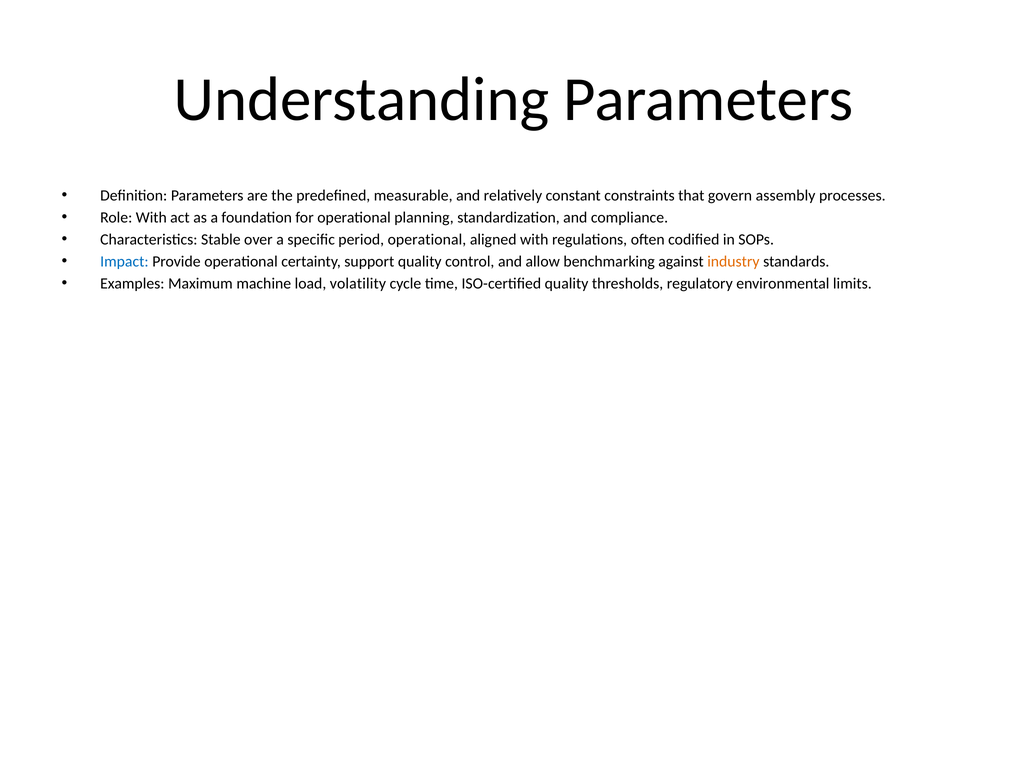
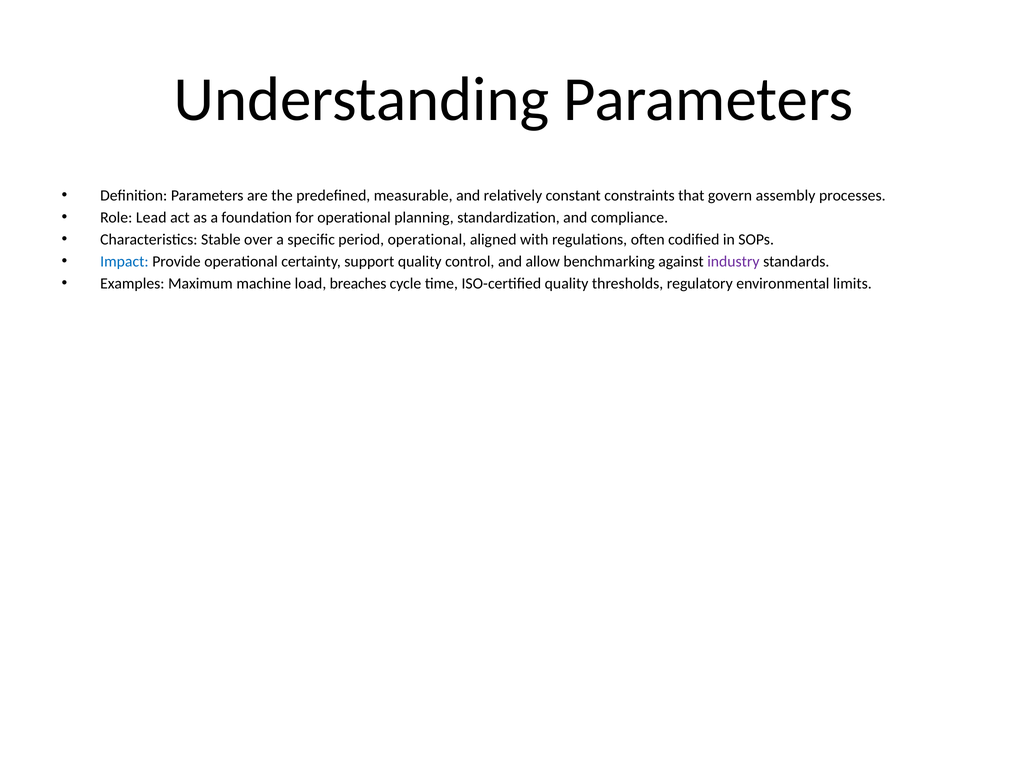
Role With: With -> Lead (151, 218)
industry colour: orange -> purple (733, 262)
volatility: volatility -> breaches (358, 284)
